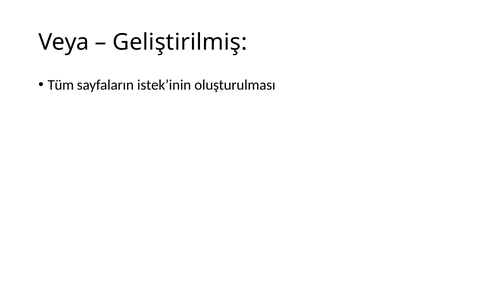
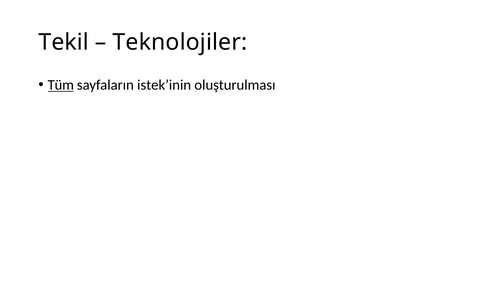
Veya: Veya -> Tekil (64, 42)
Geliştirilmiş: Geliştirilmiş -> Teknolojiler (180, 42)
Tüm underline: none -> present (61, 85)
